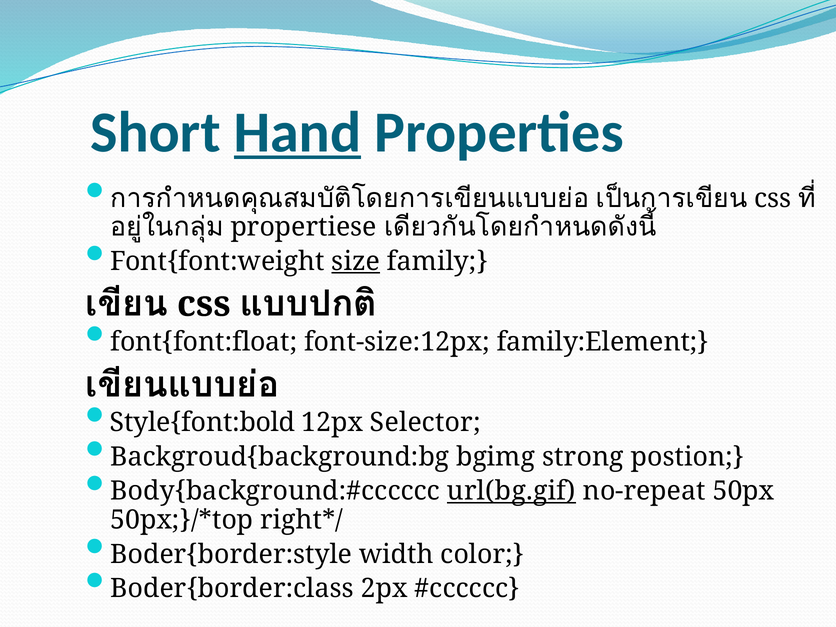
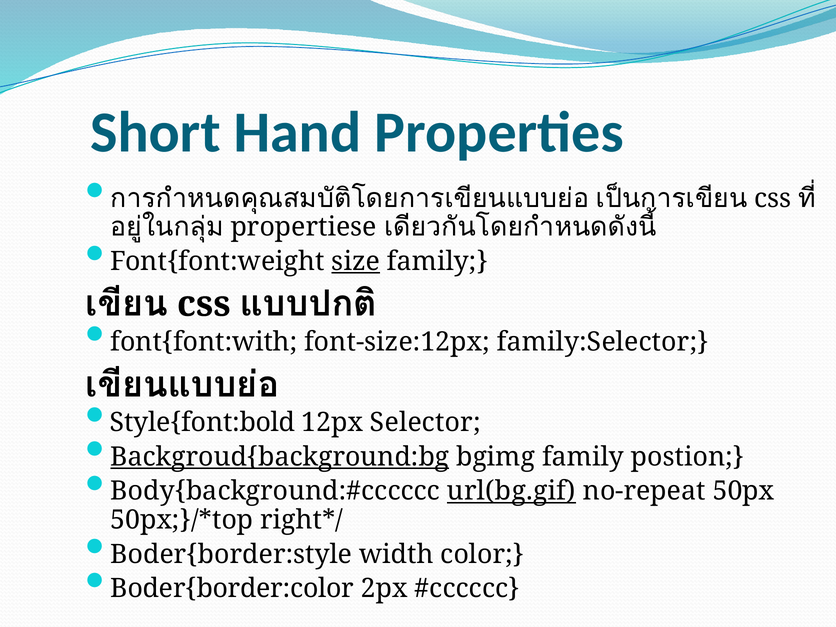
Hand underline: present -> none (297, 132)
font{font:float: font{font:float -> font{font:with (204, 342)
family:Element: family:Element -> family:Selector (603, 342)
Backgroud{background:bg underline: none -> present (280, 457)
bgimg strong: strong -> family (583, 457)
Boder{border:class: Boder{border:class -> Boder{border:color (232, 588)
